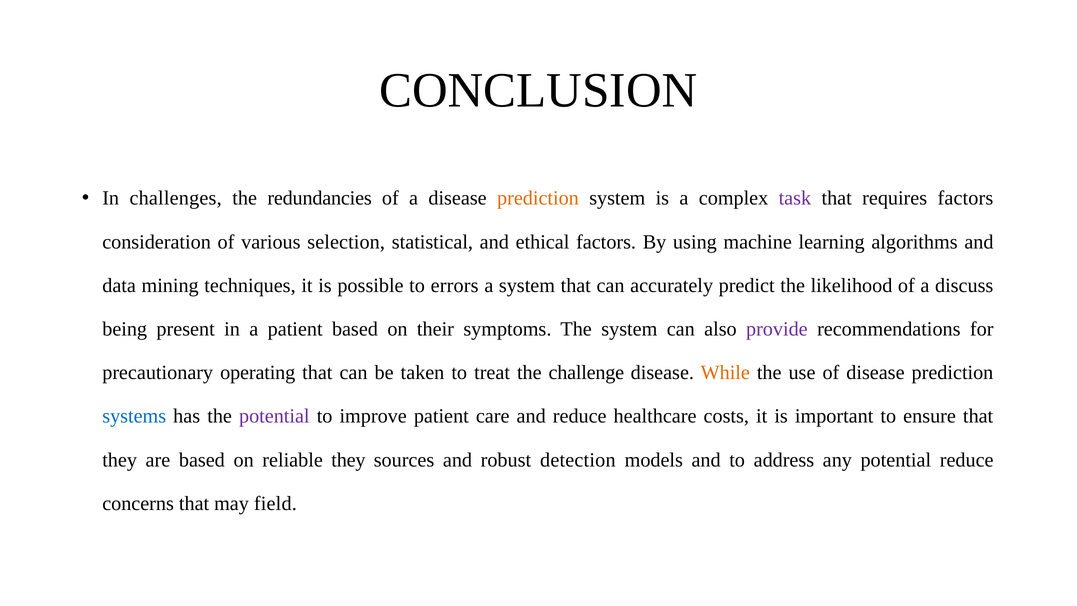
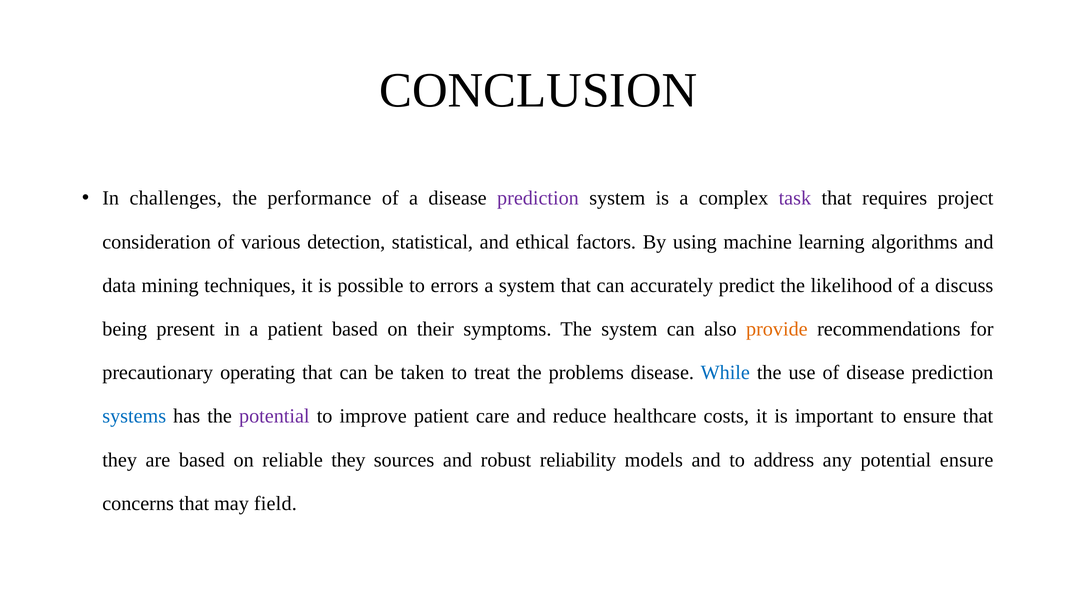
redundancies: redundancies -> performance (319, 198)
prediction colour: orange -> purple (538, 198)
requires factors: factors -> project (966, 198)
selection: selection -> detection (346, 242)
provide colour: purple -> orange (777, 329)
challenge: challenge -> problems (586, 373)
While colour: orange -> blue (725, 373)
detection: detection -> reliability (578, 460)
potential reduce: reduce -> ensure (967, 460)
